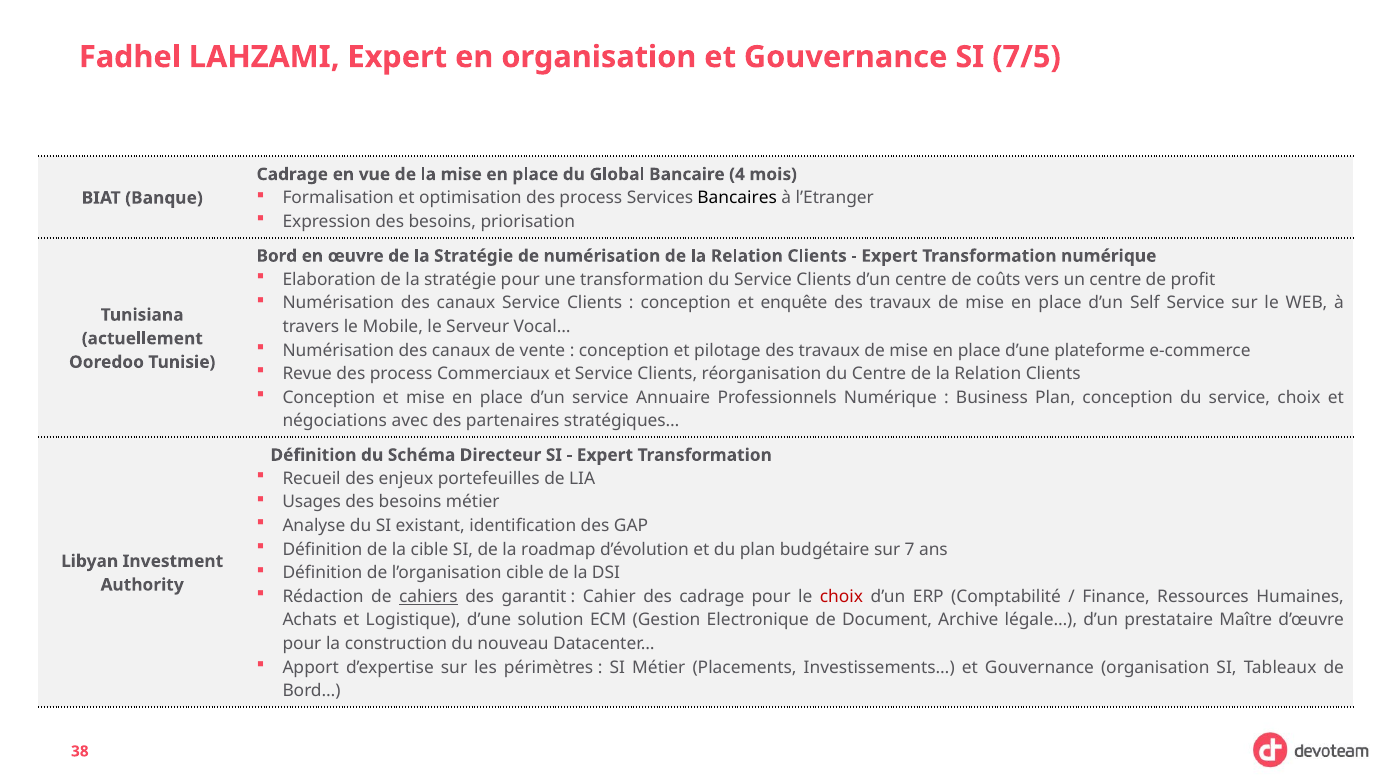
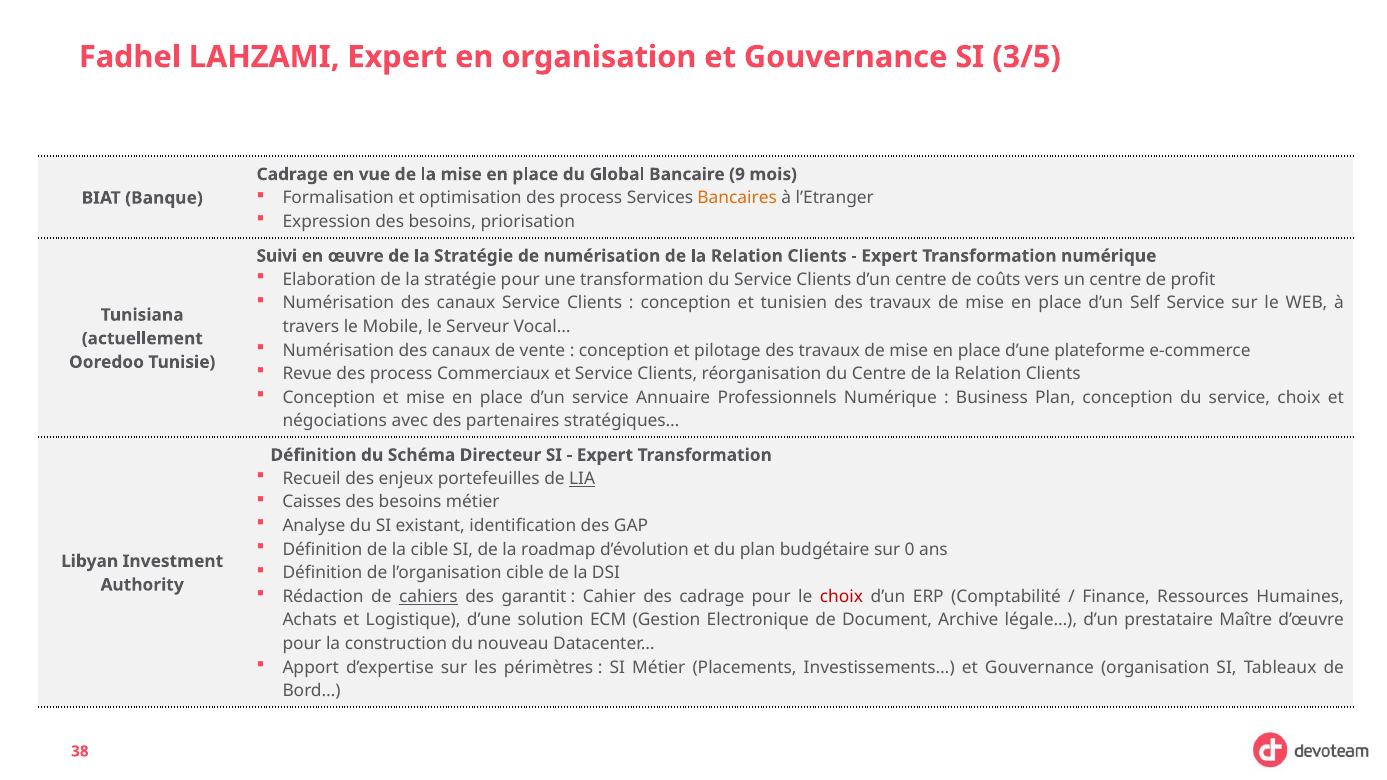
7/5: 7/5 -> 3/5 (1027, 57)
4: 4 -> 9 (737, 174)
Bancaires colour: black -> orange (737, 198)
Bord: Bord -> Suivi (277, 256)
enquête: enquête -> tunisien (794, 303)
LIA underline: none -> present (582, 479)
Usages: Usages -> Caisses (312, 502)
7: 7 -> 0 (910, 550)
